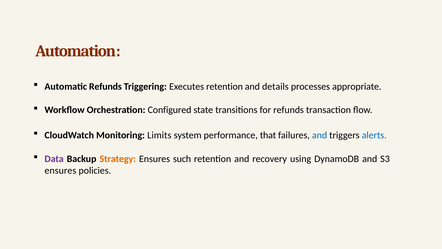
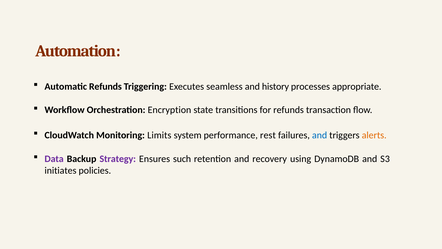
Executes retention: retention -> seamless (224, 86)
details: details -> history (275, 86)
Configured: Configured -> Encryption (169, 110)
that: that -> rest (268, 135)
alerts colour: blue -> orange (374, 135)
Strategy colour: orange -> purple (118, 159)
ensures: ensures -> initiates (60, 170)
